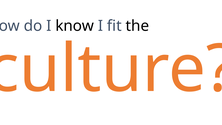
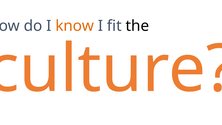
know colour: black -> orange (75, 26)
